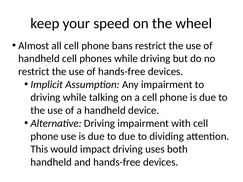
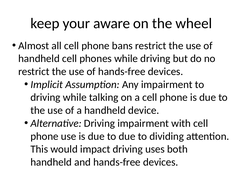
speed: speed -> aware (112, 24)
